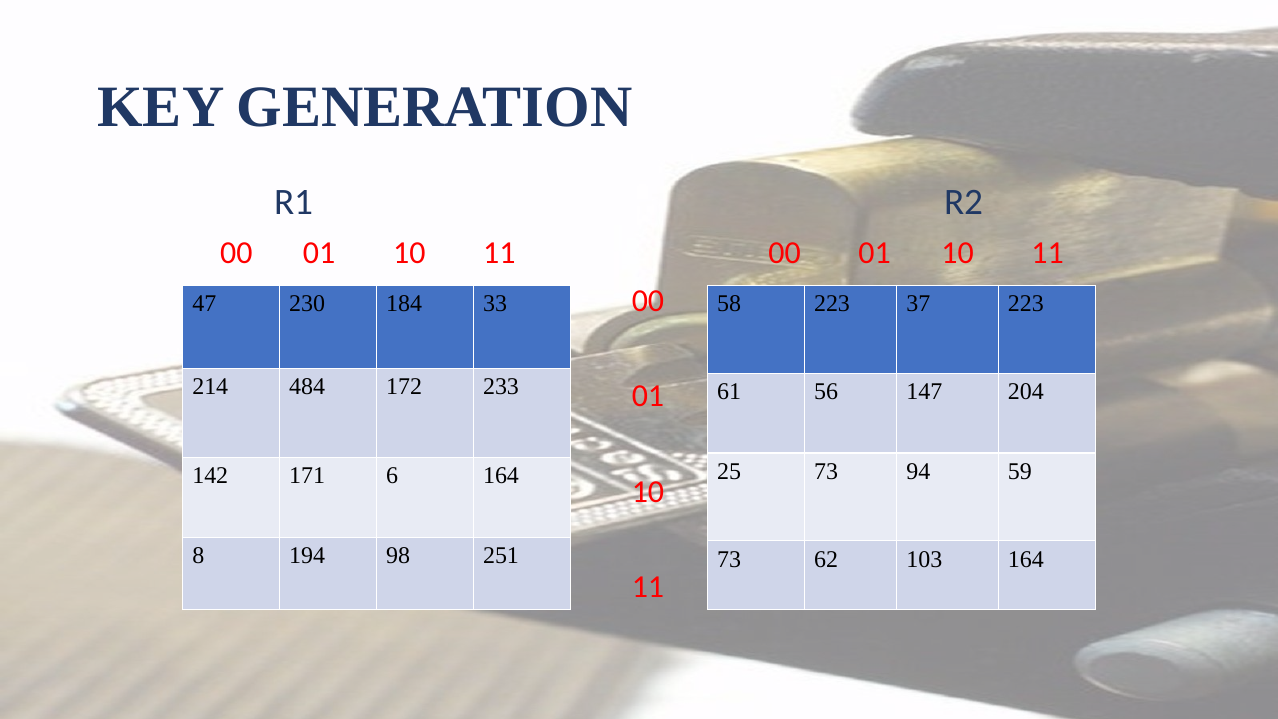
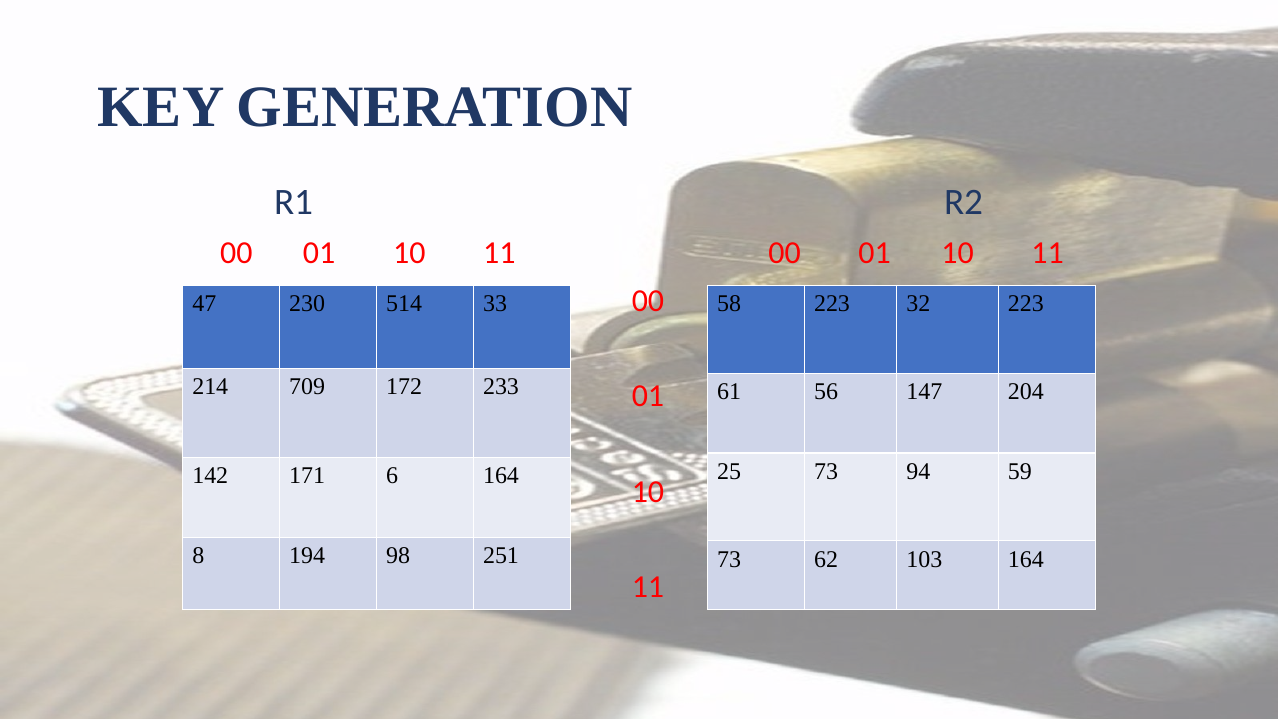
184: 184 -> 514 (404, 304)
37: 37 -> 32 (918, 304)
484: 484 -> 709 (307, 387)
